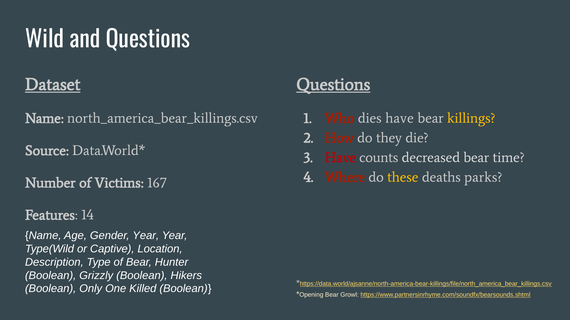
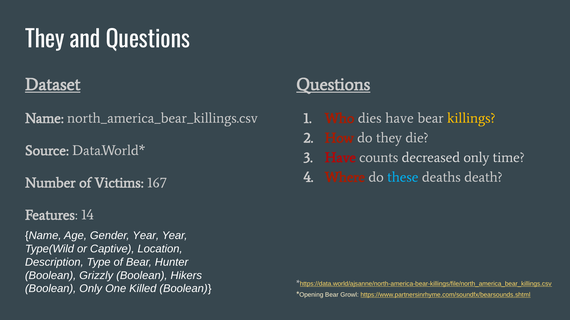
Wild: Wild -> They (45, 40)
decreased bear: bear -> only (476, 158)
these colour: yellow -> light blue (403, 177)
parks: parks -> death (483, 177)
